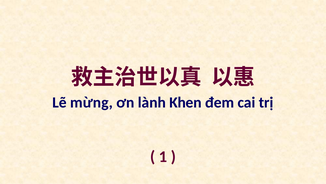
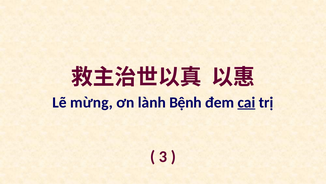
Khen: Khen -> Bệnh (185, 102)
cai underline: none -> present (246, 102)
1: 1 -> 3 (163, 156)
